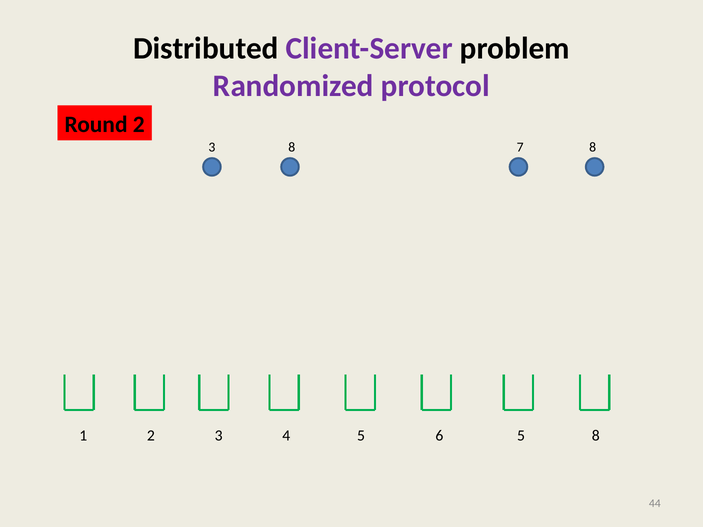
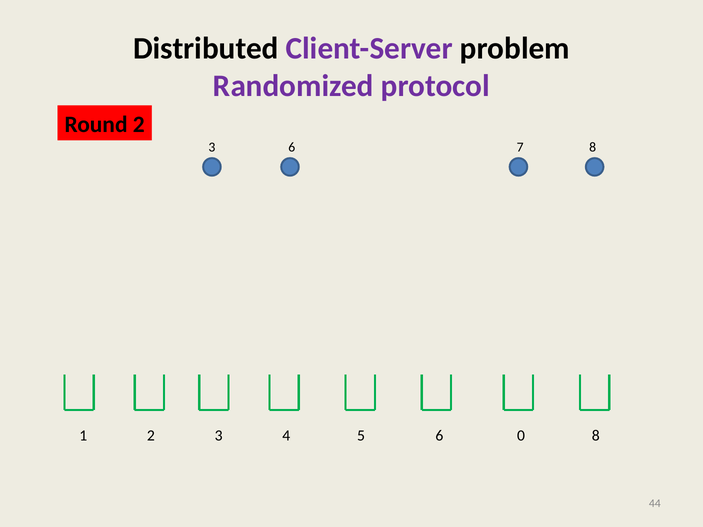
3 8: 8 -> 6 (292, 147)
6 5: 5 -> 0 (521, 436)
